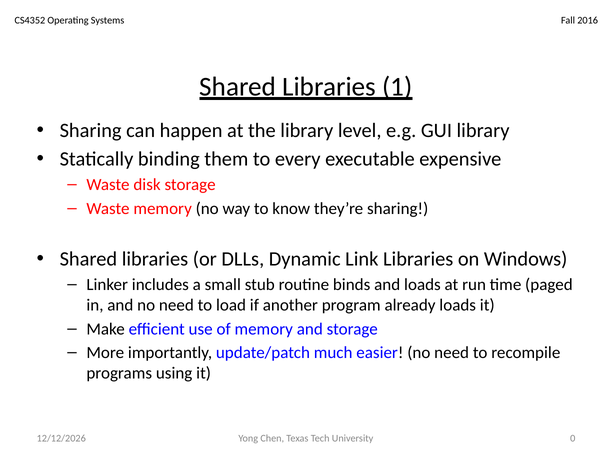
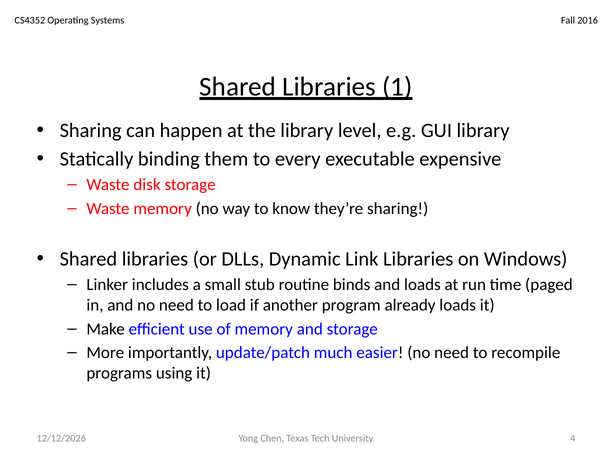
0: 0 -> 4 (573, 438)
